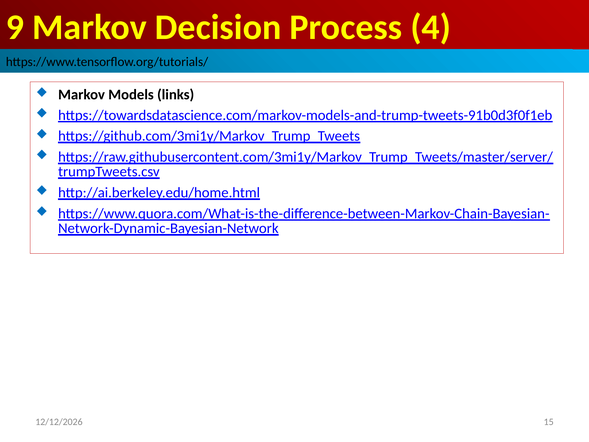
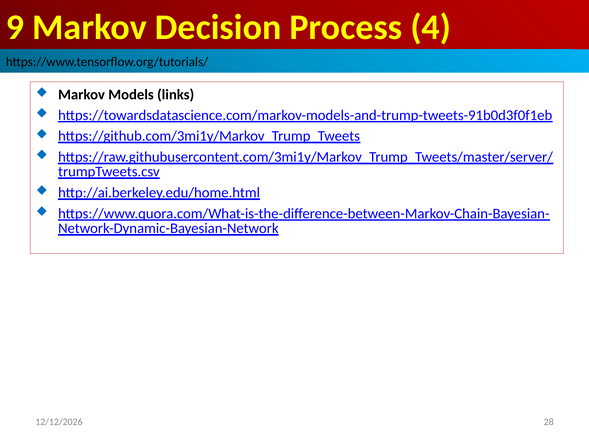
15: 15 -> 28 (549, 422)
